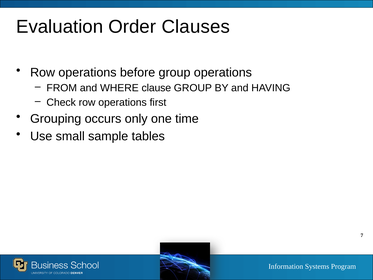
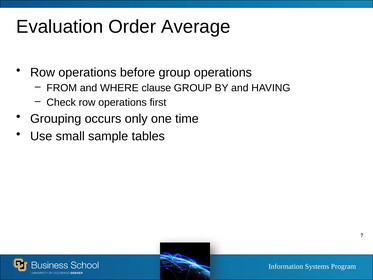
Clauses: Clauses -> Average (196, 27)
